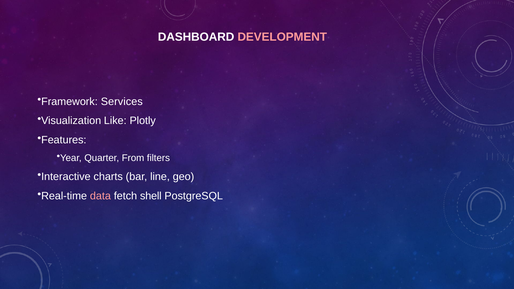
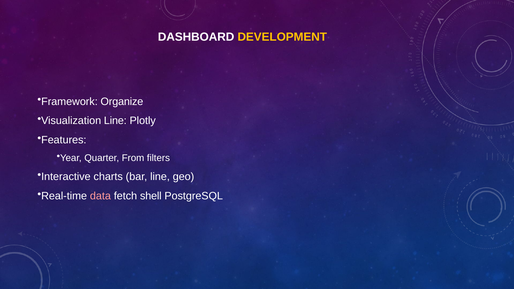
DEVELOPMENT colour: pink -> yellow (282, 37)
Services: Services -> Organize (122, 102)
Visualization Like: Like -> Line (115, 121)
